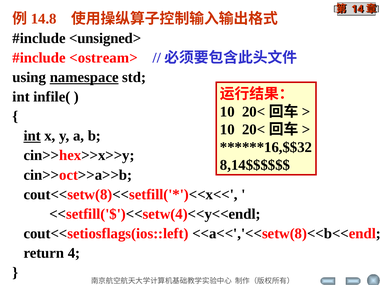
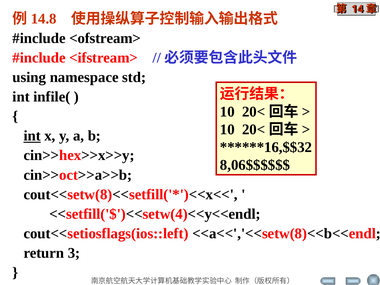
<unsigned>: <unsigned> -> <ofstream> (105, 38)
<ostream>: <ostream> -> <ifstream> (104, 58)
namespace underline: present -> none (84, 77)
8,14$$$$$$: 8,14$$$$$$ -> 8,06$$$$$$ (255, 165)
4: 4 -> 3 (74, 253)
